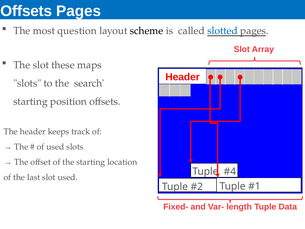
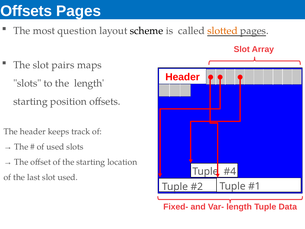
slotted colour: blue -> orange (223, 31)
these: these -> pairs (63, 65)
the search: search -> length (89, 83)
